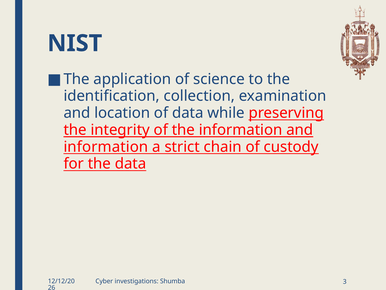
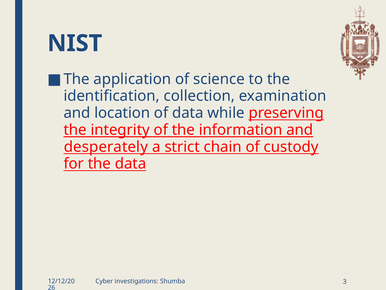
information: information -> desperately (106, 147)
